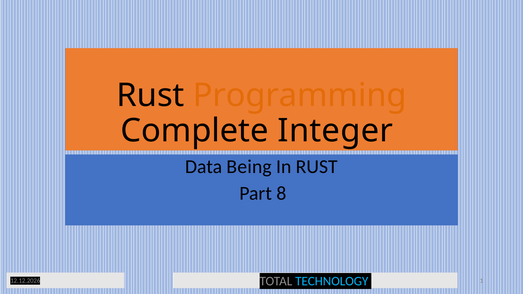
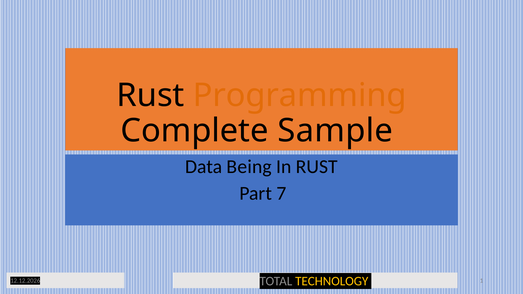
Integer: Integer -> Sample (335, 131)
8: 8 -> 7 (281, 194)
TECHNOLOGY colour: light blue -> yellow (332, 281)
